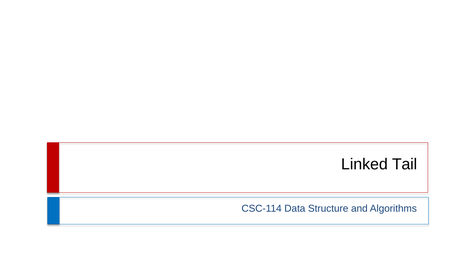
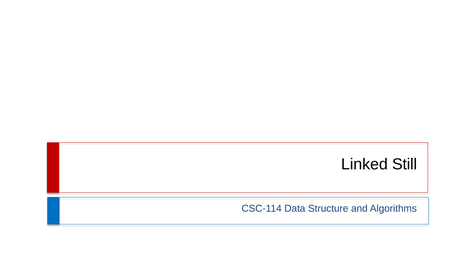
Tail: Tail -> Still (405, 164)
